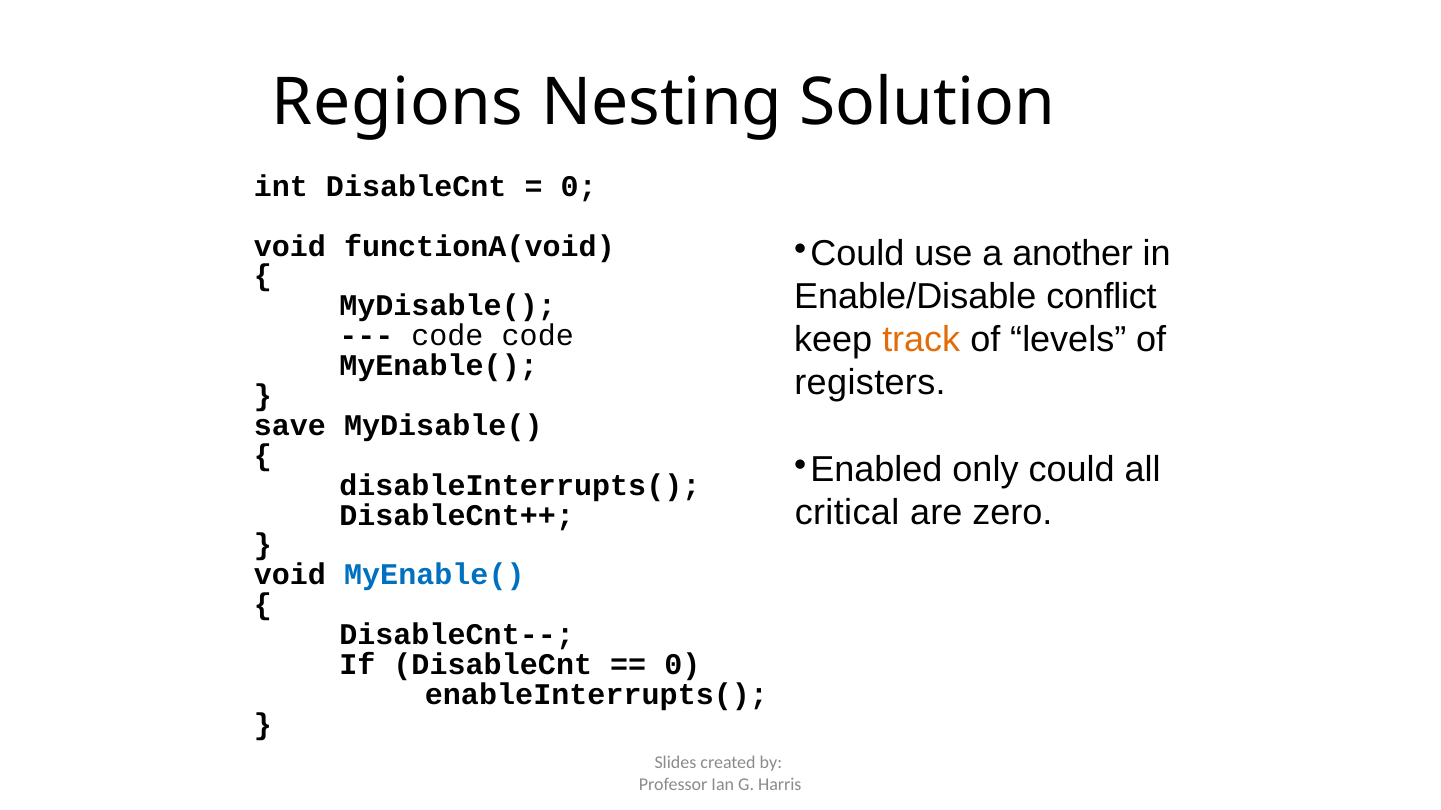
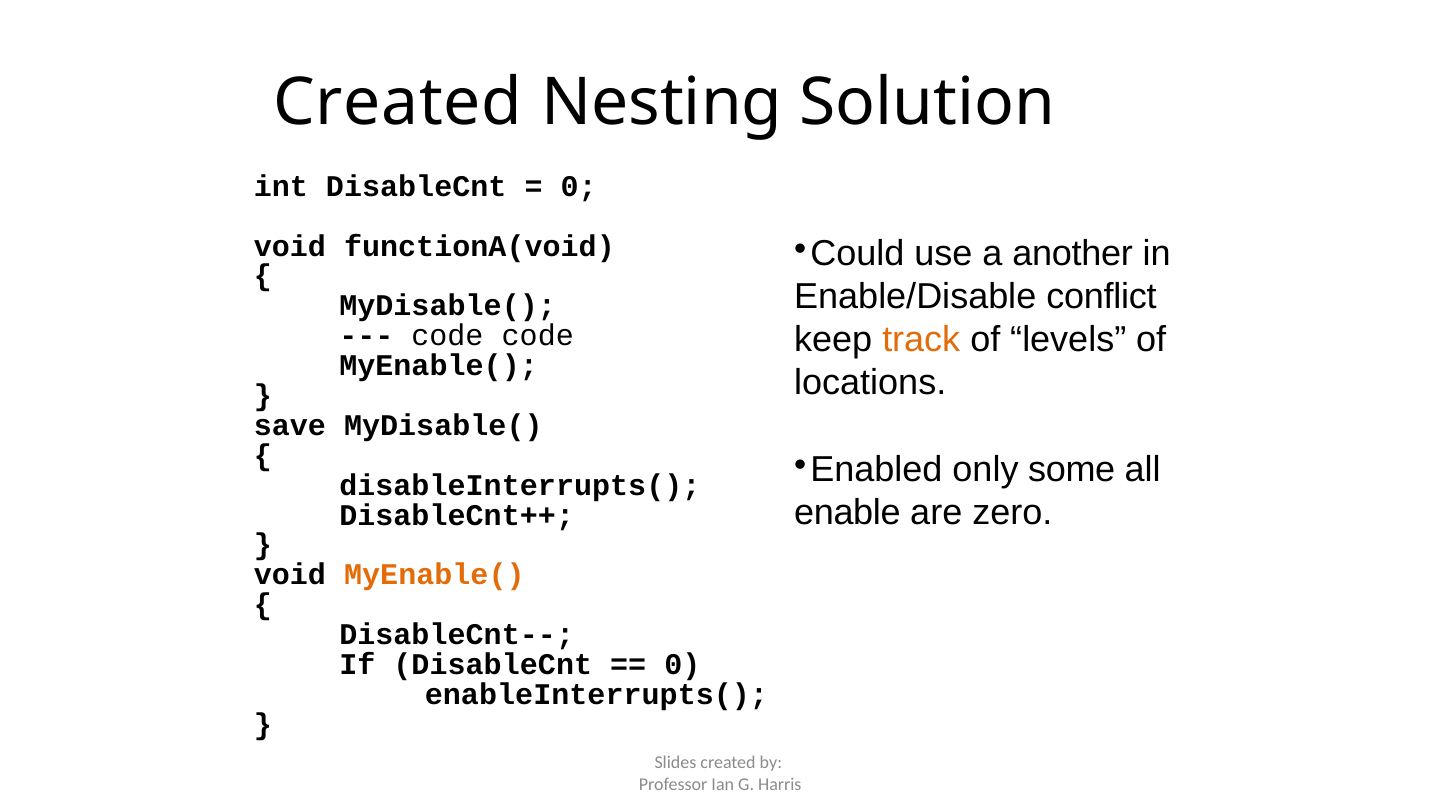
Regions: Regions -> Created (398, 103)
registers: registers -> locations (870, 383)
only could: could -> some (1072, 470)
critical: critical -> enable (847, 513)
MyEnable( colour: blue -> orange (434, 575)
